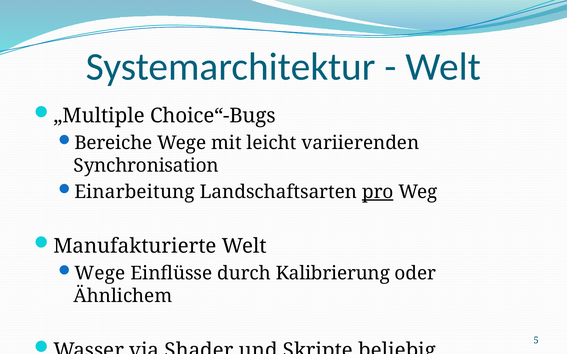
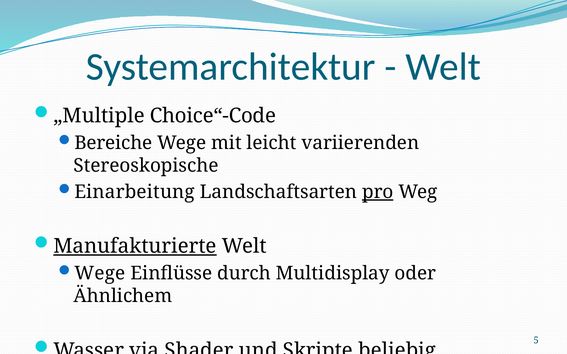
Choice“-Bugs: Choice“-Bugs -> Choice“-Code (213, 116)
Synchronisation: Synchronisation -> Stereoskopische (146, 166)
Manufakturierte underline: none -> present (135, 246)
Kalibrierung: Kalibrierung -> Multidisplay (333, 274)
